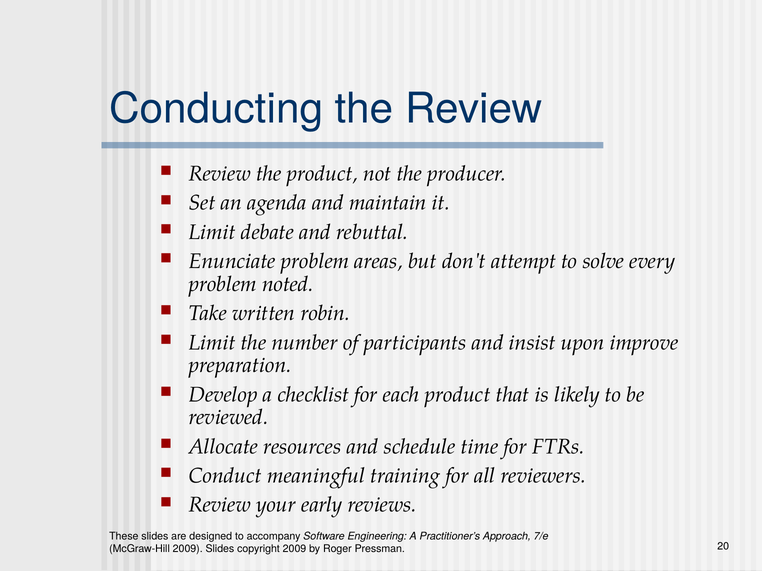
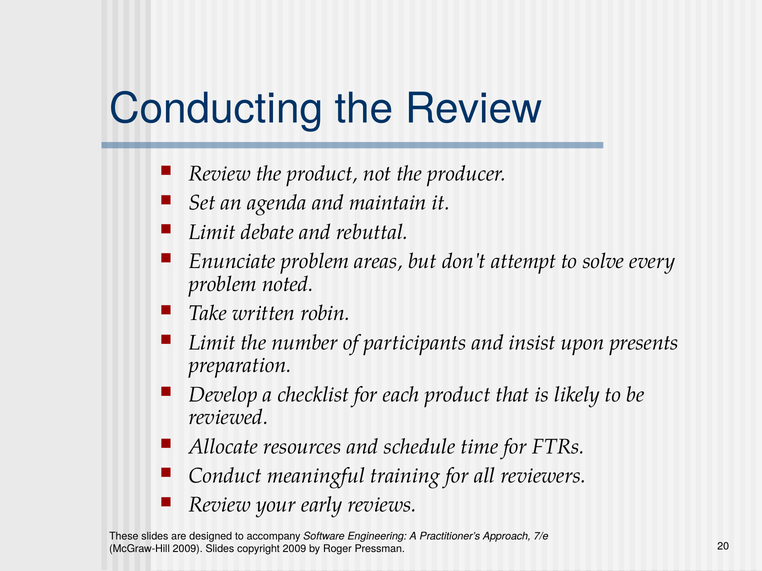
improve: improve -> presents (644, 343)
